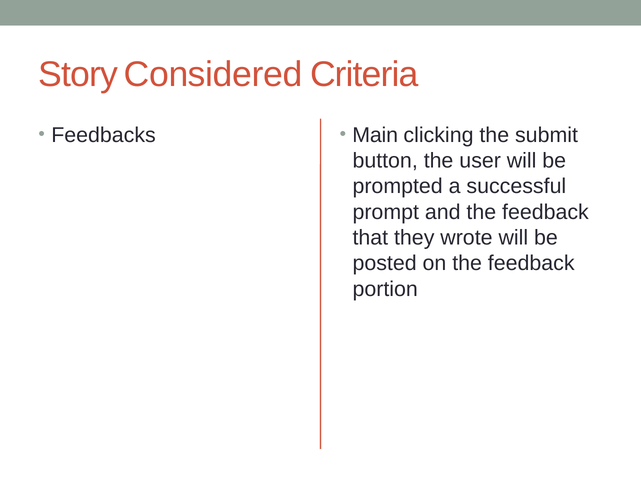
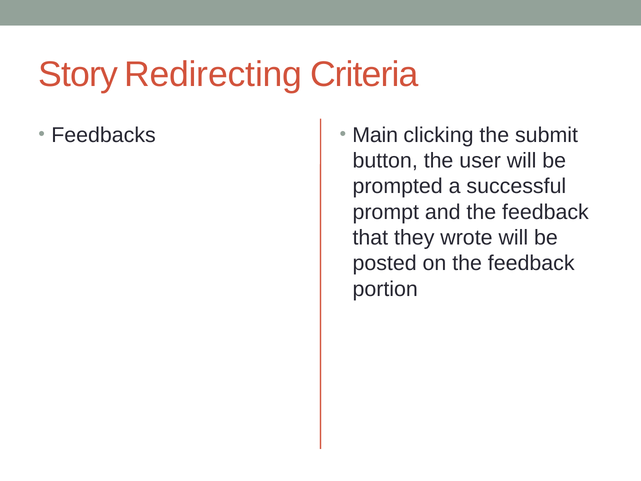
Considered: Considered -> Redirecting (213, 75)
